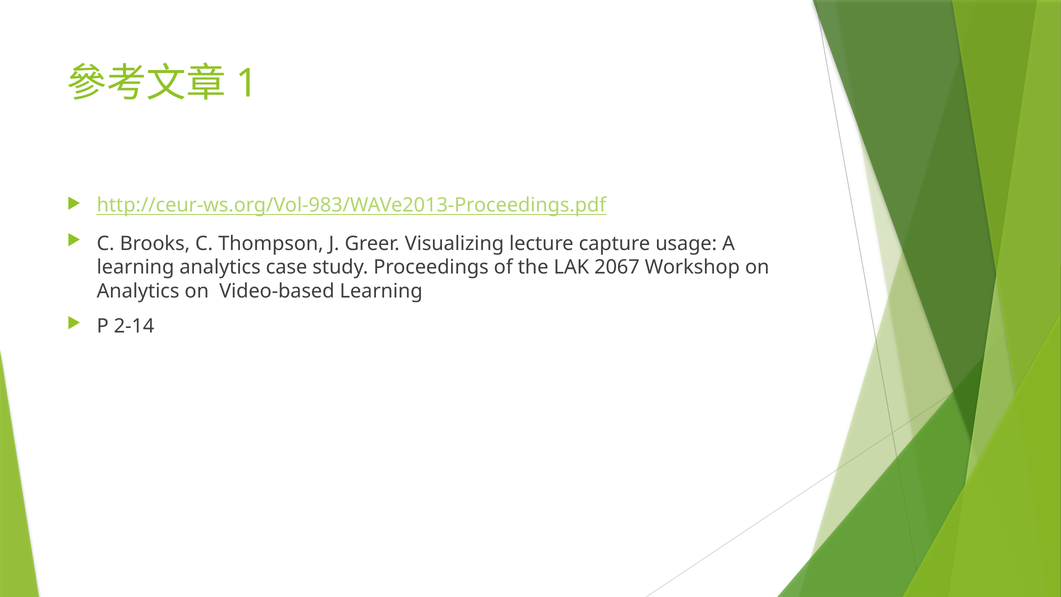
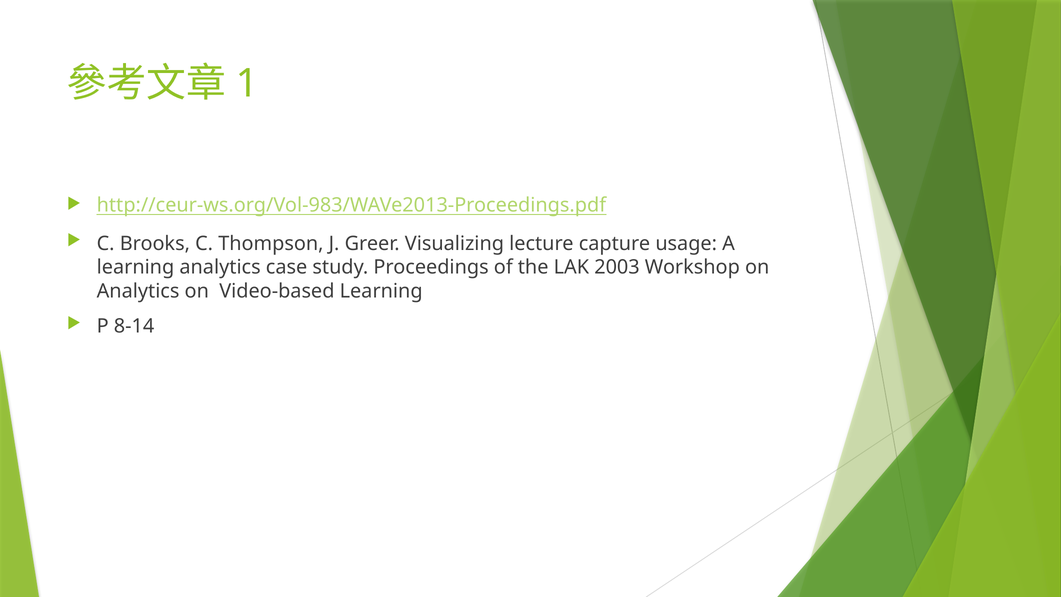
2067: 2067 -> 2003 (617, 267)
2-14: 2-14 -> 8-14 (134, 326)
